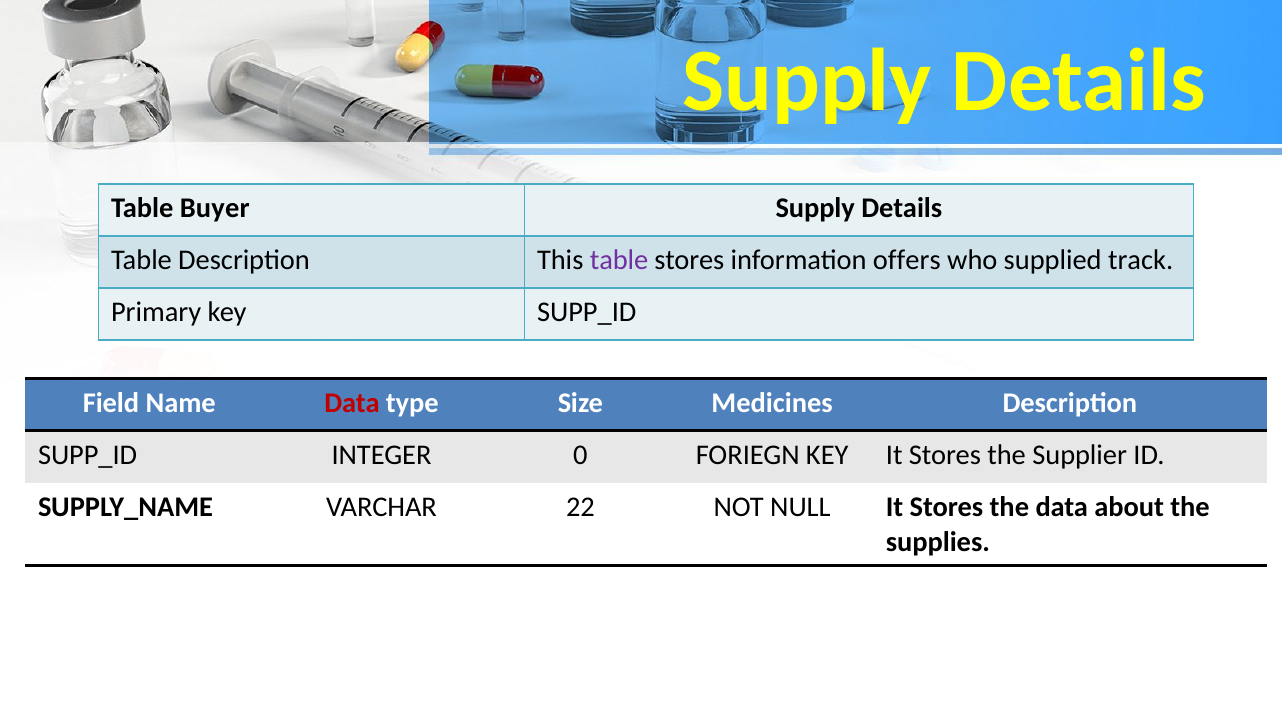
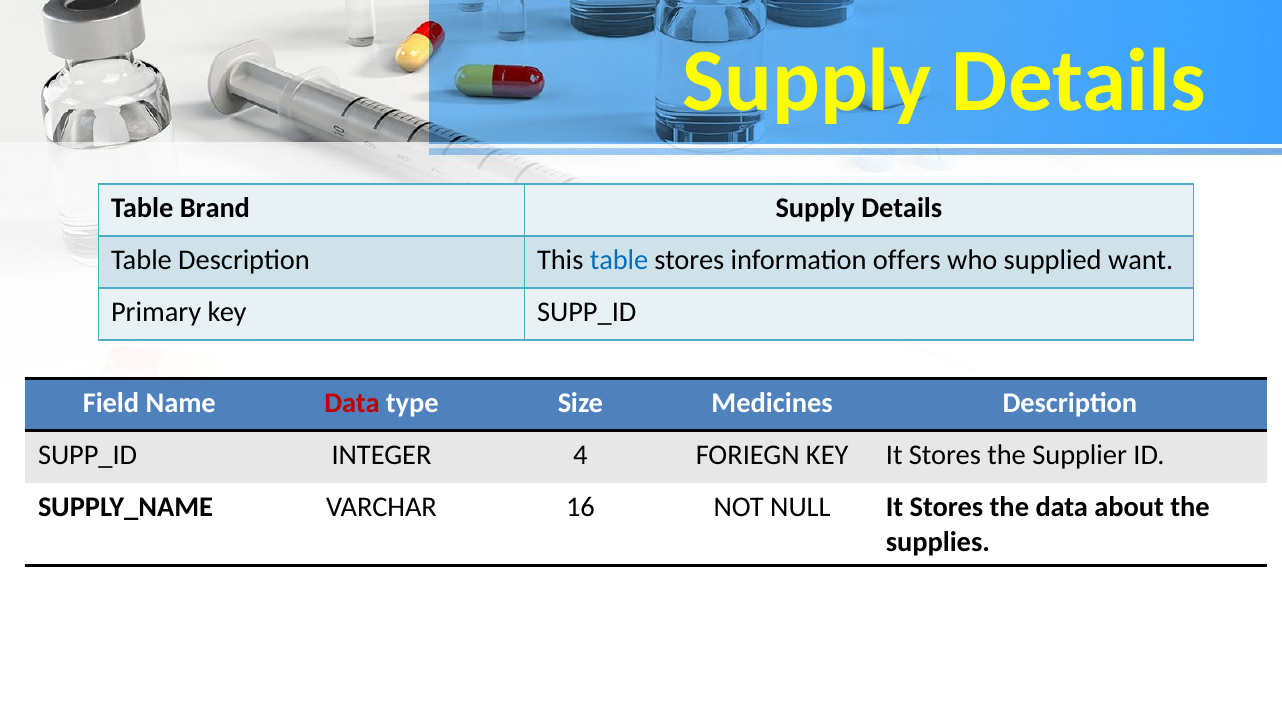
Buyer: Buyer -> Brand (215, 208)
table colour: purple -> blue (619, 260)
track: track -> want (1141, 260)
0: 0 -> 4 (580, 455)
22: 22 -> 16 (580, 507)
